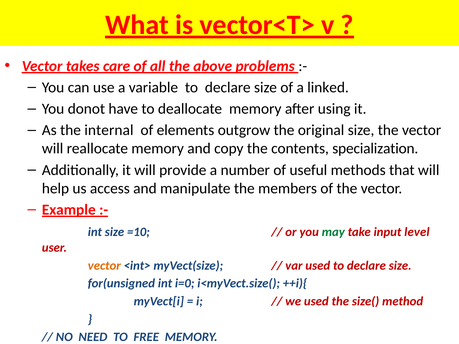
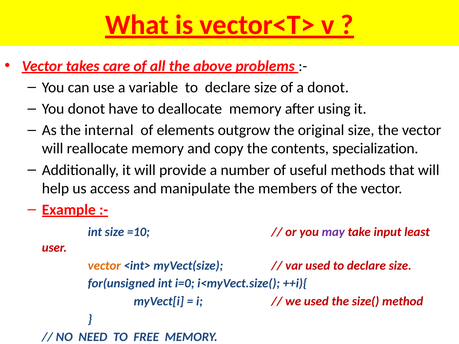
a linked: linked -> donot (328, 88)
may colour: green -> purple (333, 232)
level: level -> least (417, 232)
